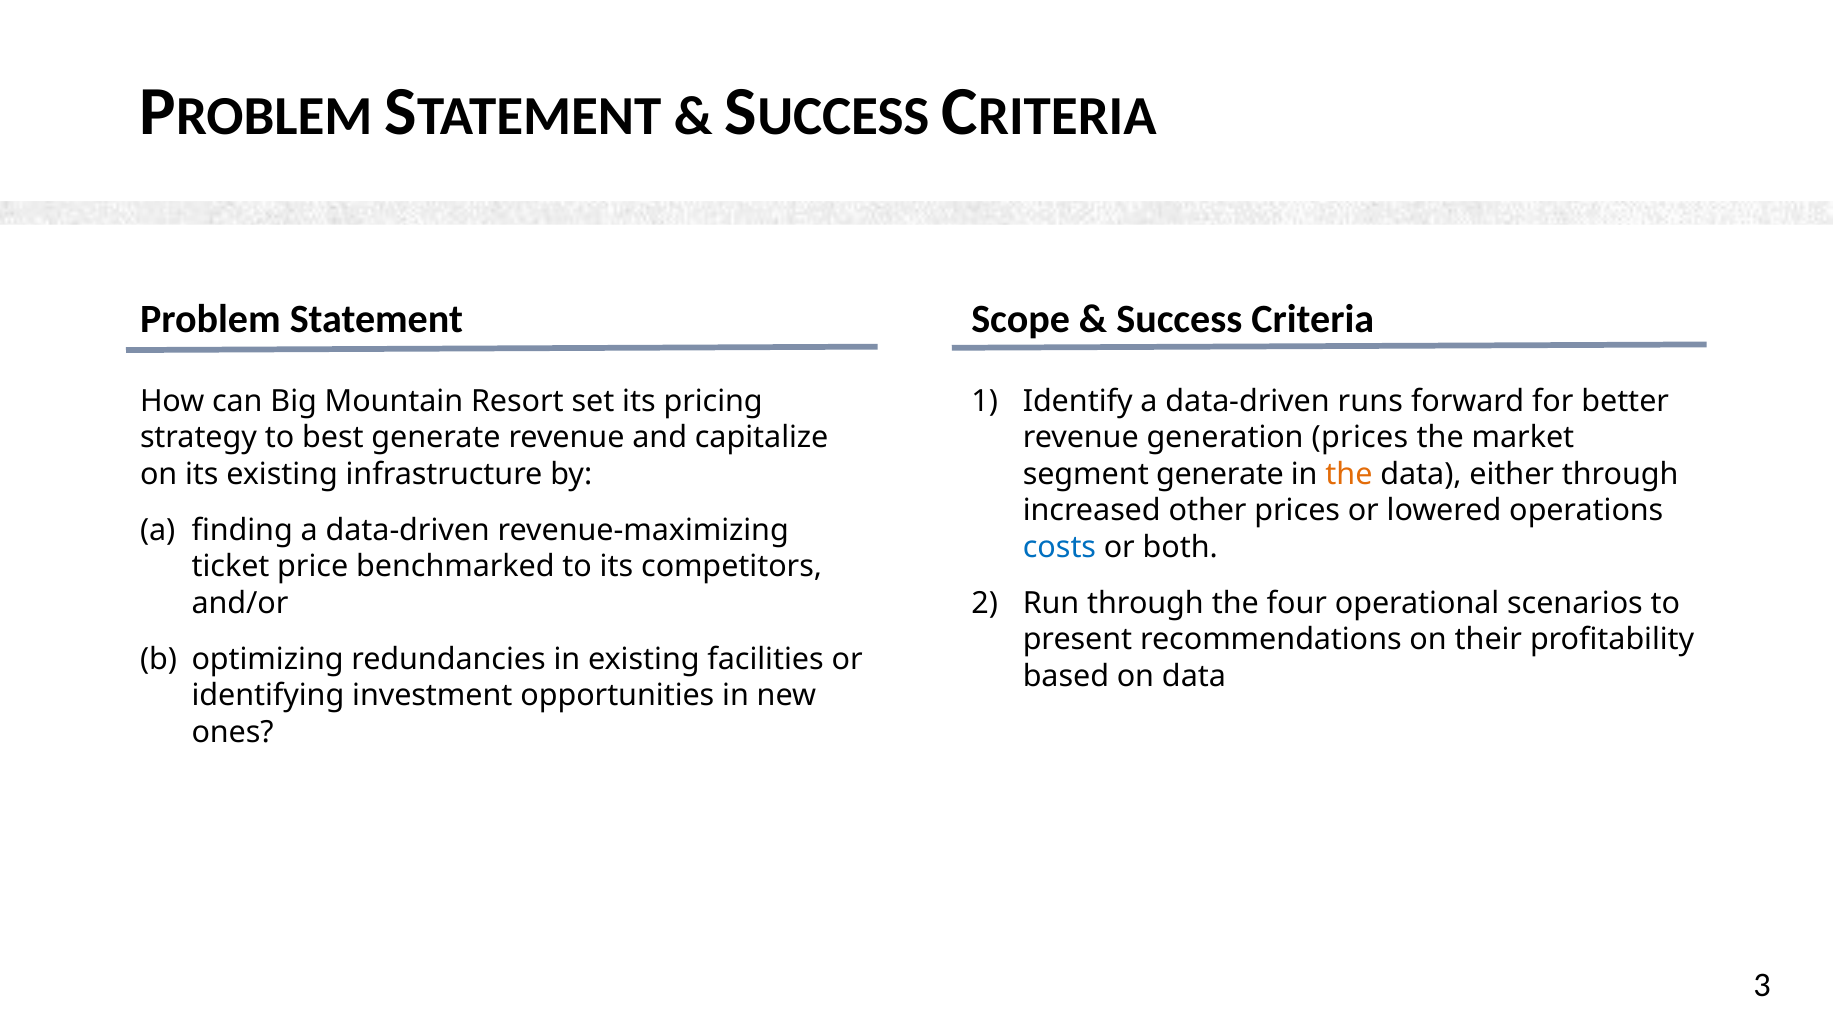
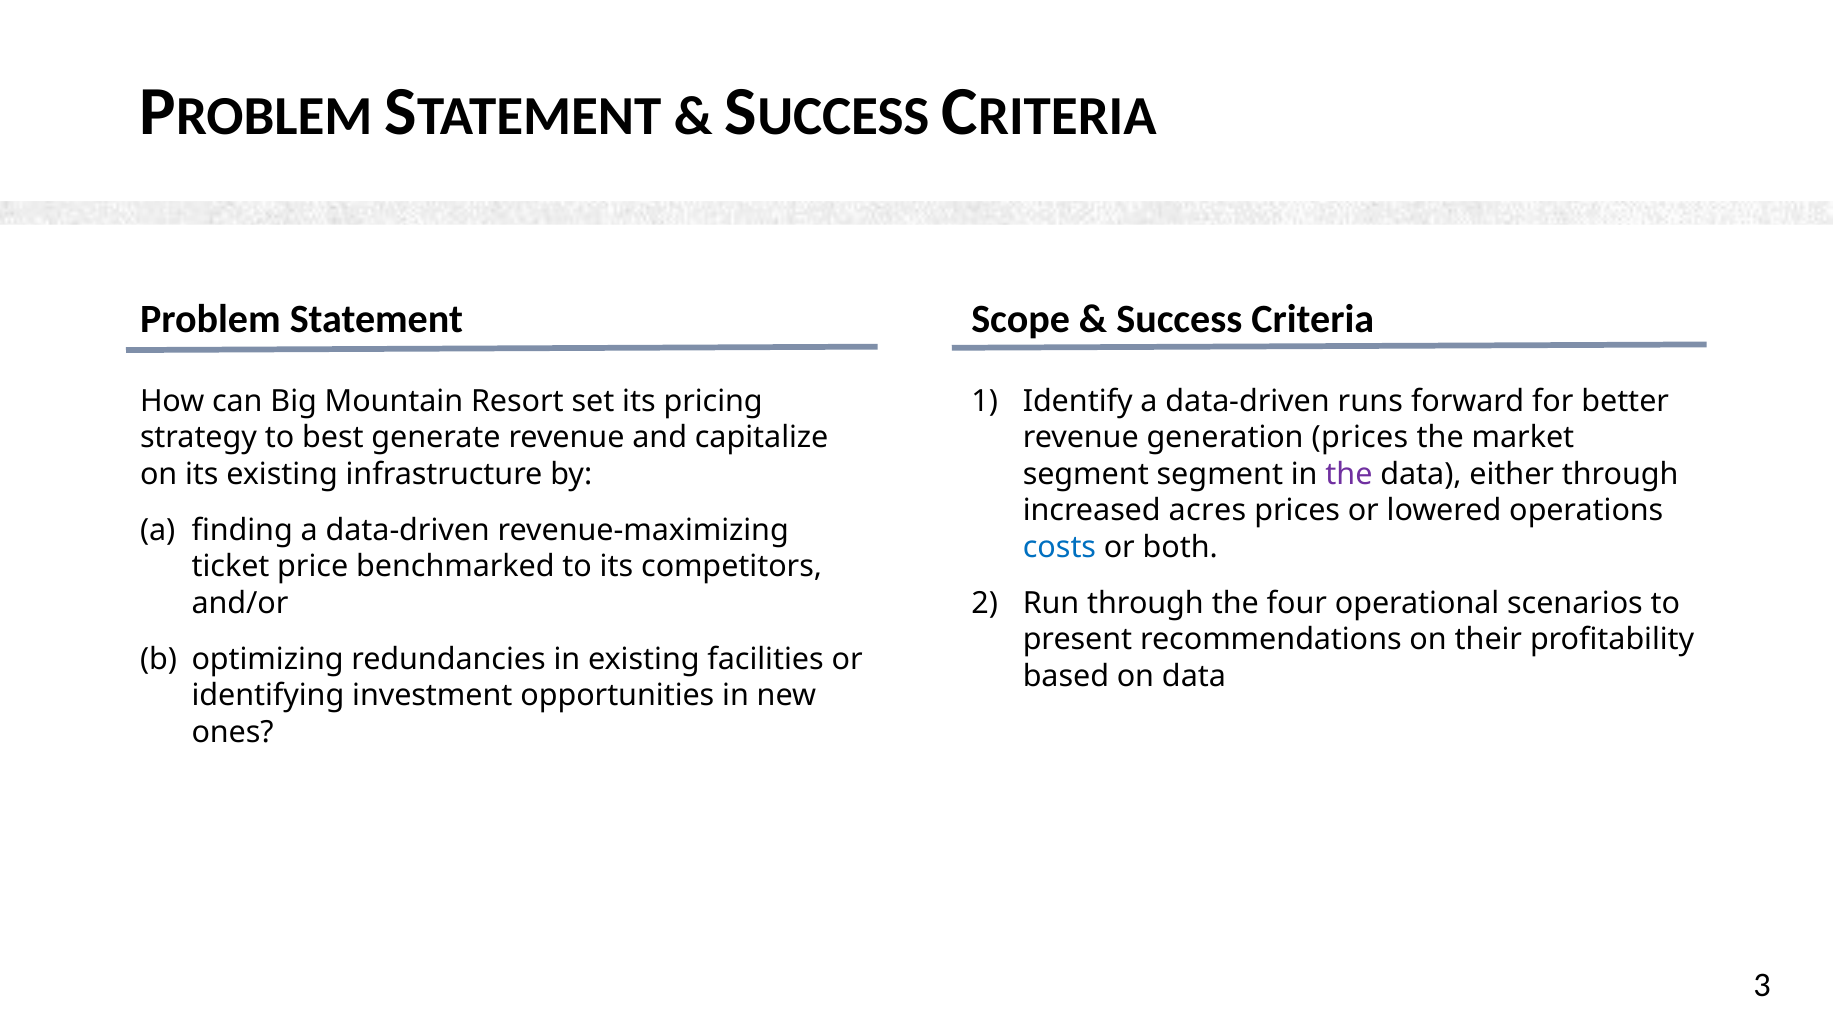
segment generate: generate -> segment (1220, 474)
the colour: orange -> purple (1349, 474)
other: other -> acres (1207, 511)
